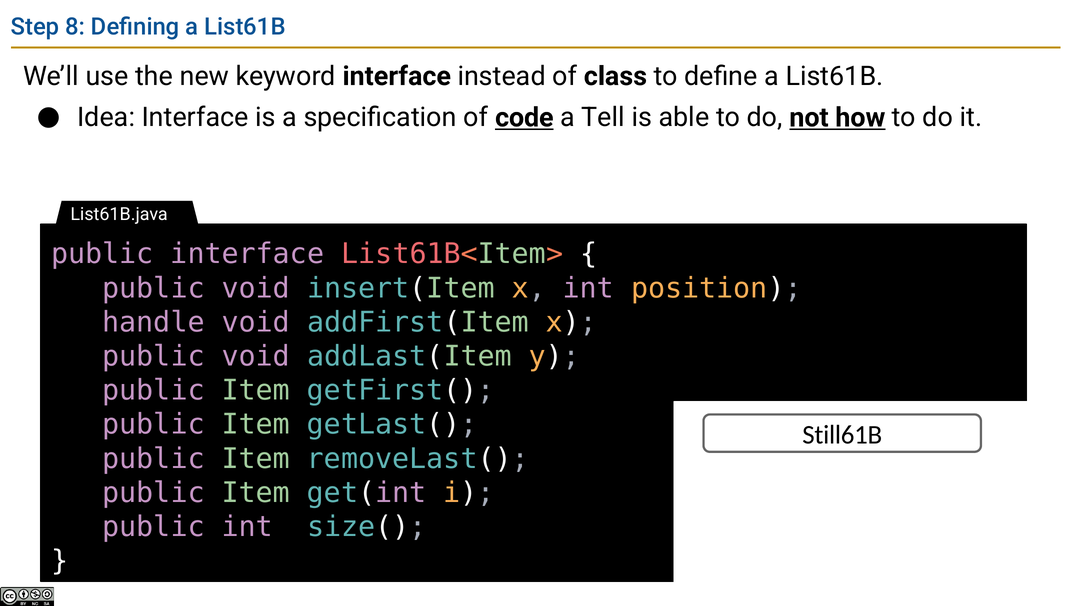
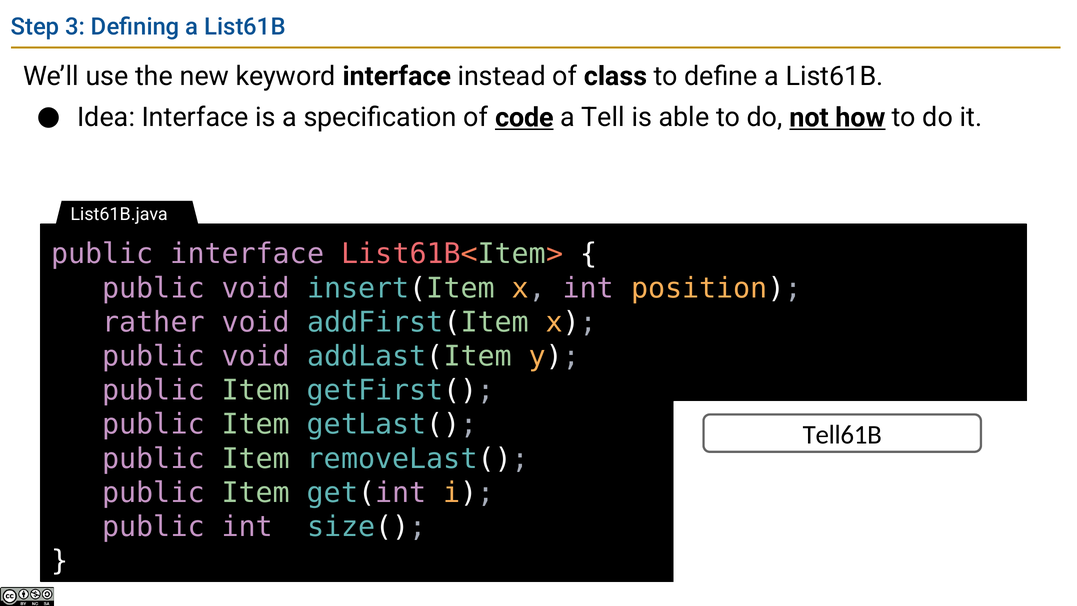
8: 8 -> 3 (75, 27)
handle: handle -> rather (154, 322)
Still61B: Still61B -> Tell61B (842, 435)
